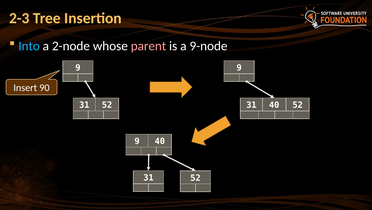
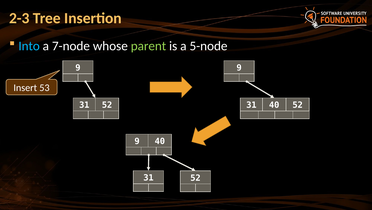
2-node: 2-node -> 7-node (71, 46)
parent colour: pink -> light green (148, 46)
9-node: 9-node -> 5-node (208, 46)
90: 90 -> 53 (44, 88)
